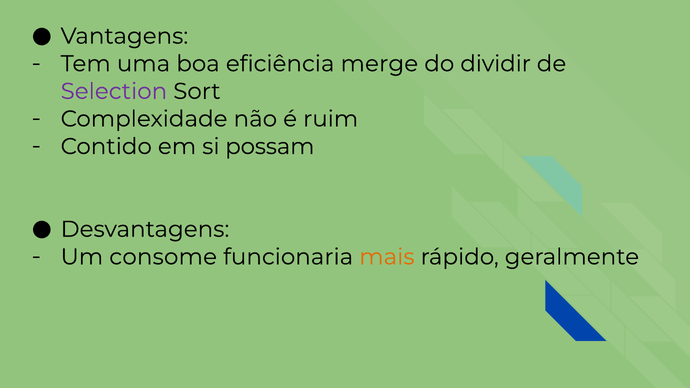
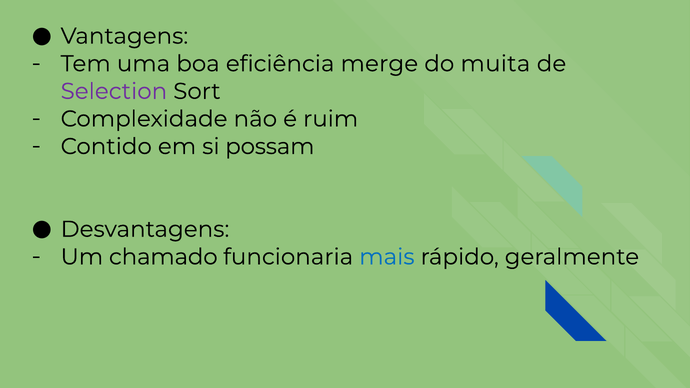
dividir: dividir -> muita (495, 64)
consome: consome -> chamado (163, 257)
mais colour: orange -> blue (387, 257)
